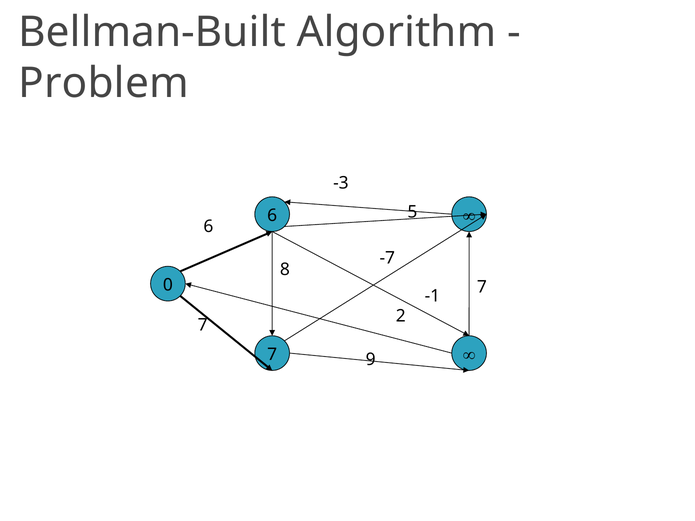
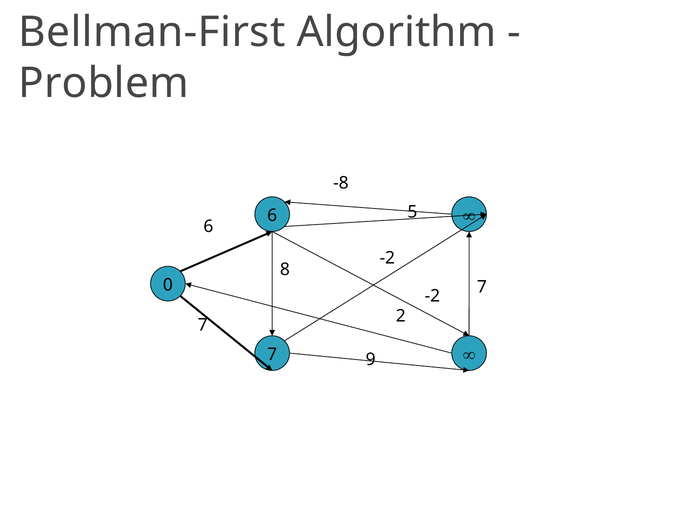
Bellman-Built: Bellman-Built -> Bellman-First (152, 33)
-3: -3 -> -8 (341, 183)
-7: -7 -> -2 (387, 258)
-1: -1 -> -2 (432, 296)
